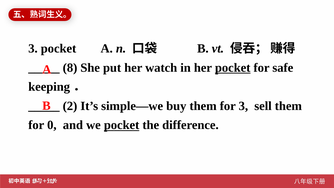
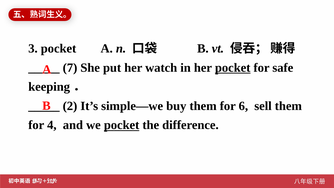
8: 8 -> 7 (70, 68)
for 3: 3 -> 6 (243, 106)
0: 0 -> 4 (52, 125)
